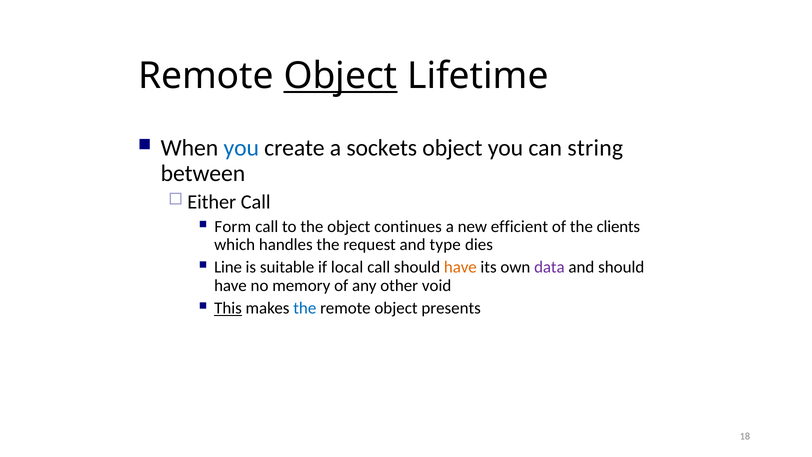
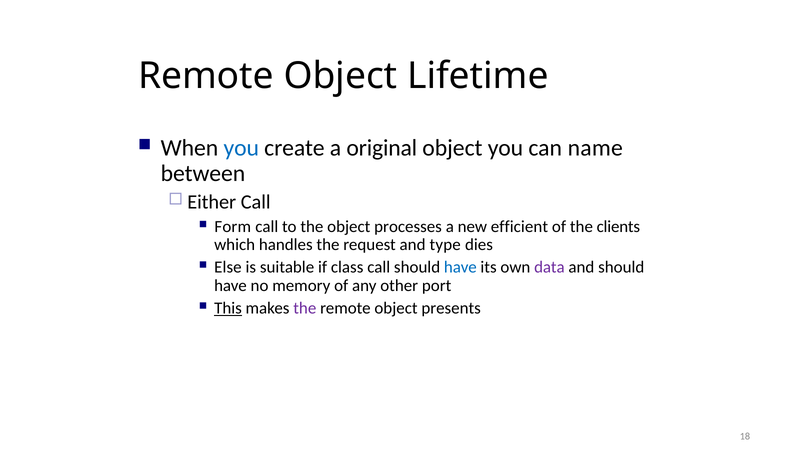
Object underline: present -> none (340, 76)
sockets: sockets -> original (382, 148)
string: string -> name (595, 148)
continues: continues -> processes (408, 226)
Line: Line -> Else (228, 267)
local: local -> class (347, 267)
have colour: orange -> blue (460, 267)
void: void -> port (437, 285)
the colour: blue -> purple (305, 308)
